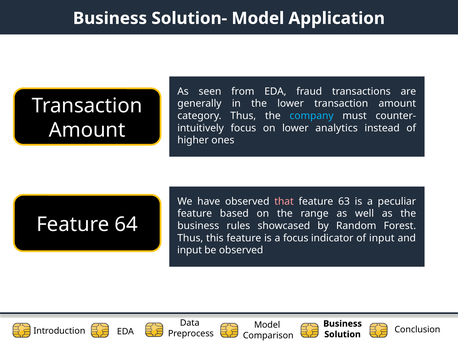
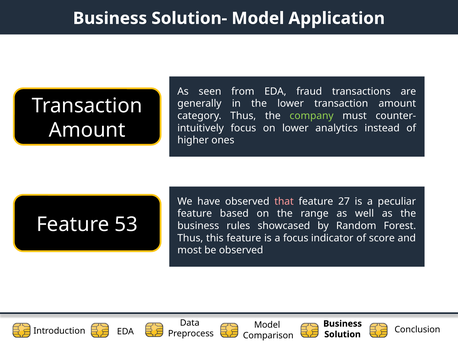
company colour: light blue -> light green (312, 116)
63: 63 -> 27 (344, 202)
64: 64 -> 53 (126, 225)
of input: input -> score (382, 238)
input: input -> most (190, 251)
